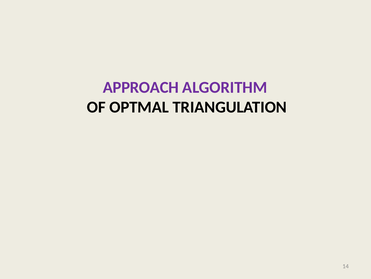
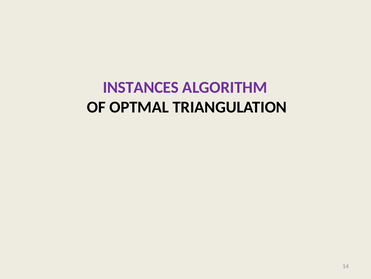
APPROACH: APPROACH -> INSTANCES (141, 87)
